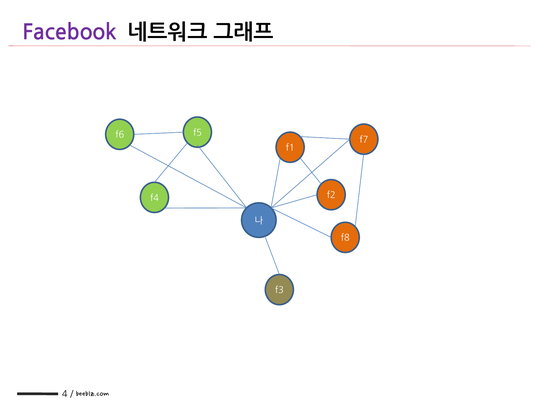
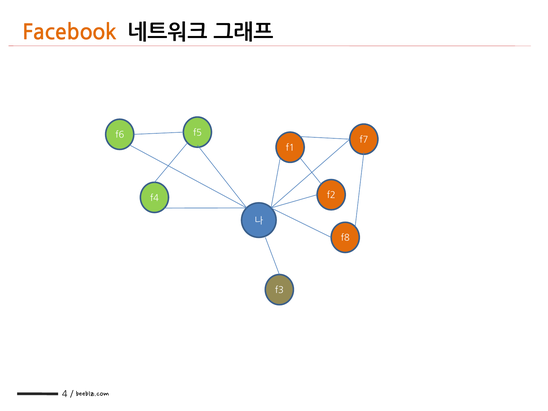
Facebook colour: purple -> orange (70, 33)
